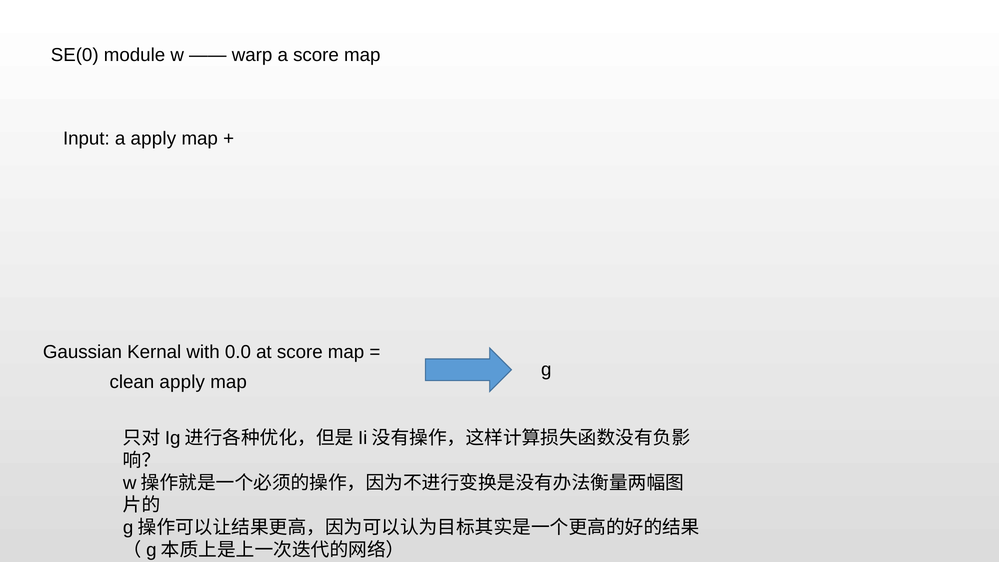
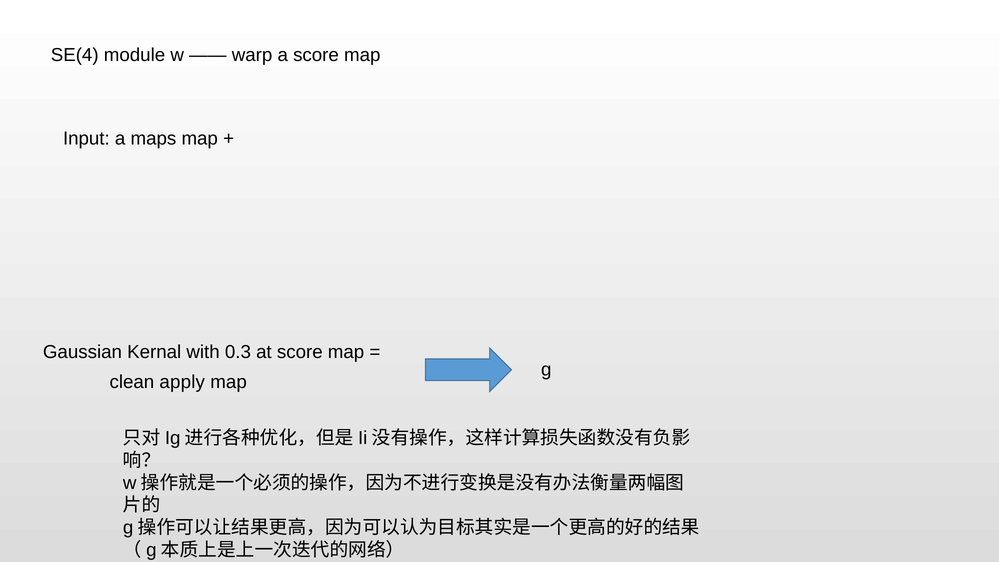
SE(0: SE(0 -> SE(4 (75, 55)
a apply: apply -> maps (153, 139)
0.0: 0.0 -> 0.3 (238, 352)
